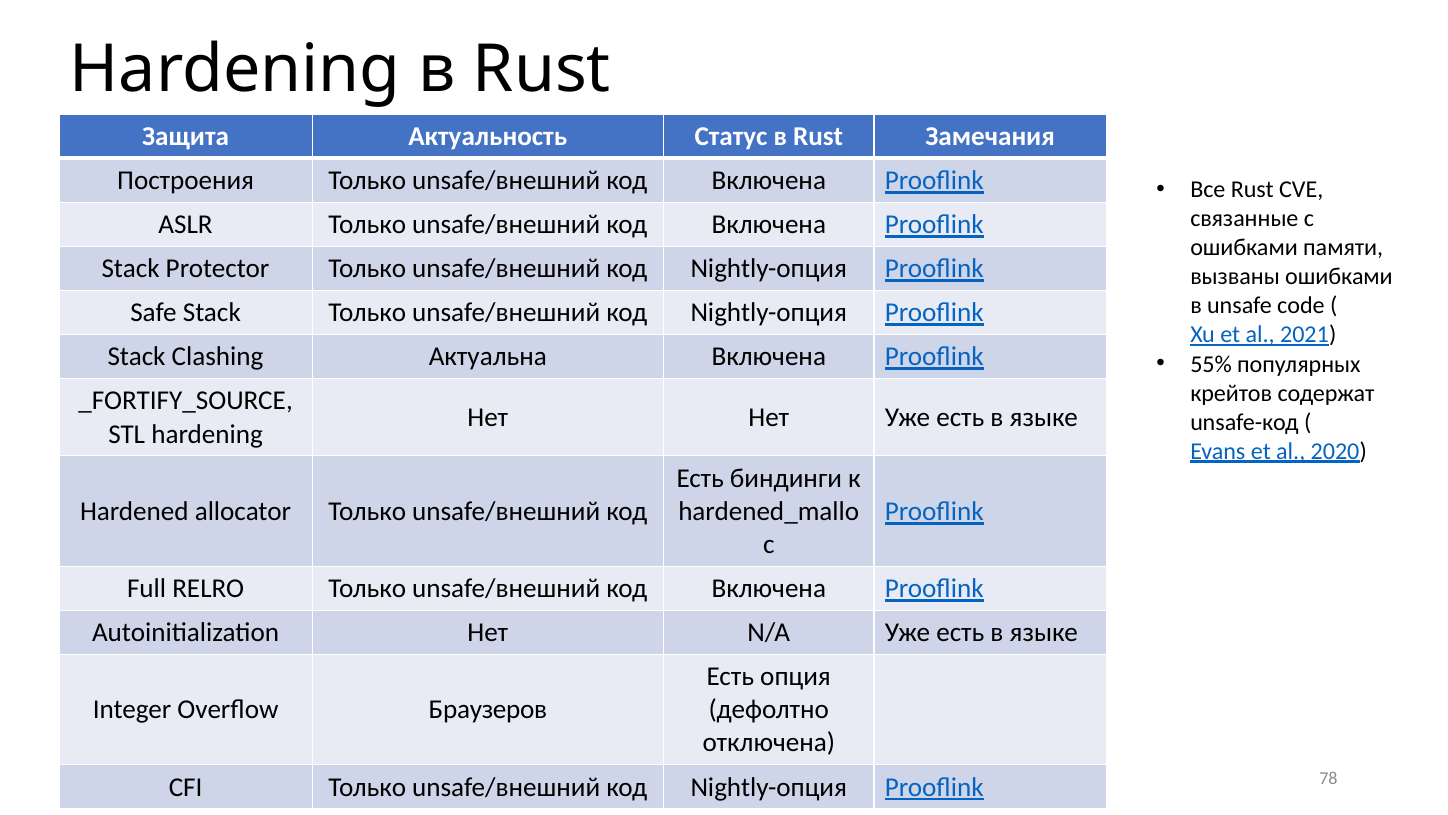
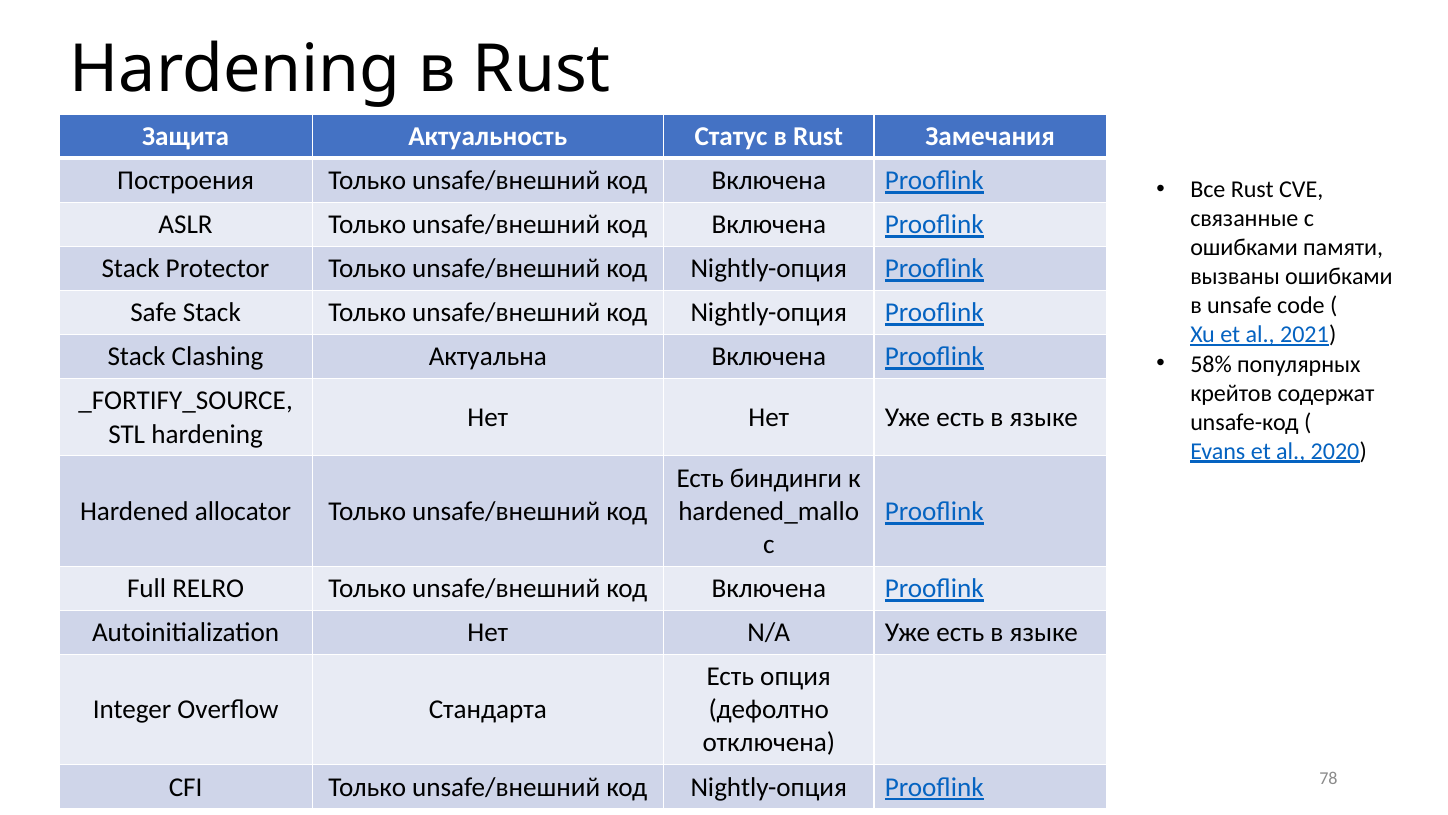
55%: 55% -> 58% (1211, 364)
Браузеров: Браузеров -> Стандарта (488, 709)
